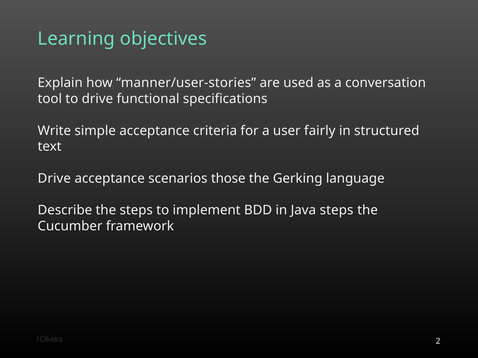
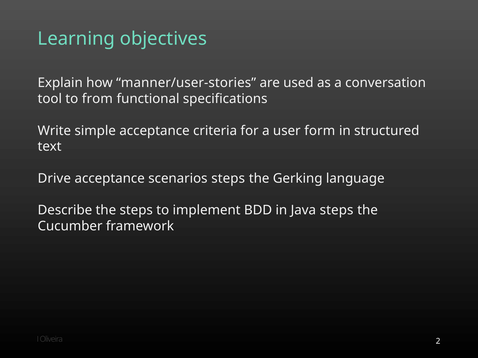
to drive: drive -> from (97, 99)
fairly: fairly -> form (320, 131)
scenarios those: those -> steps (228, 179)
